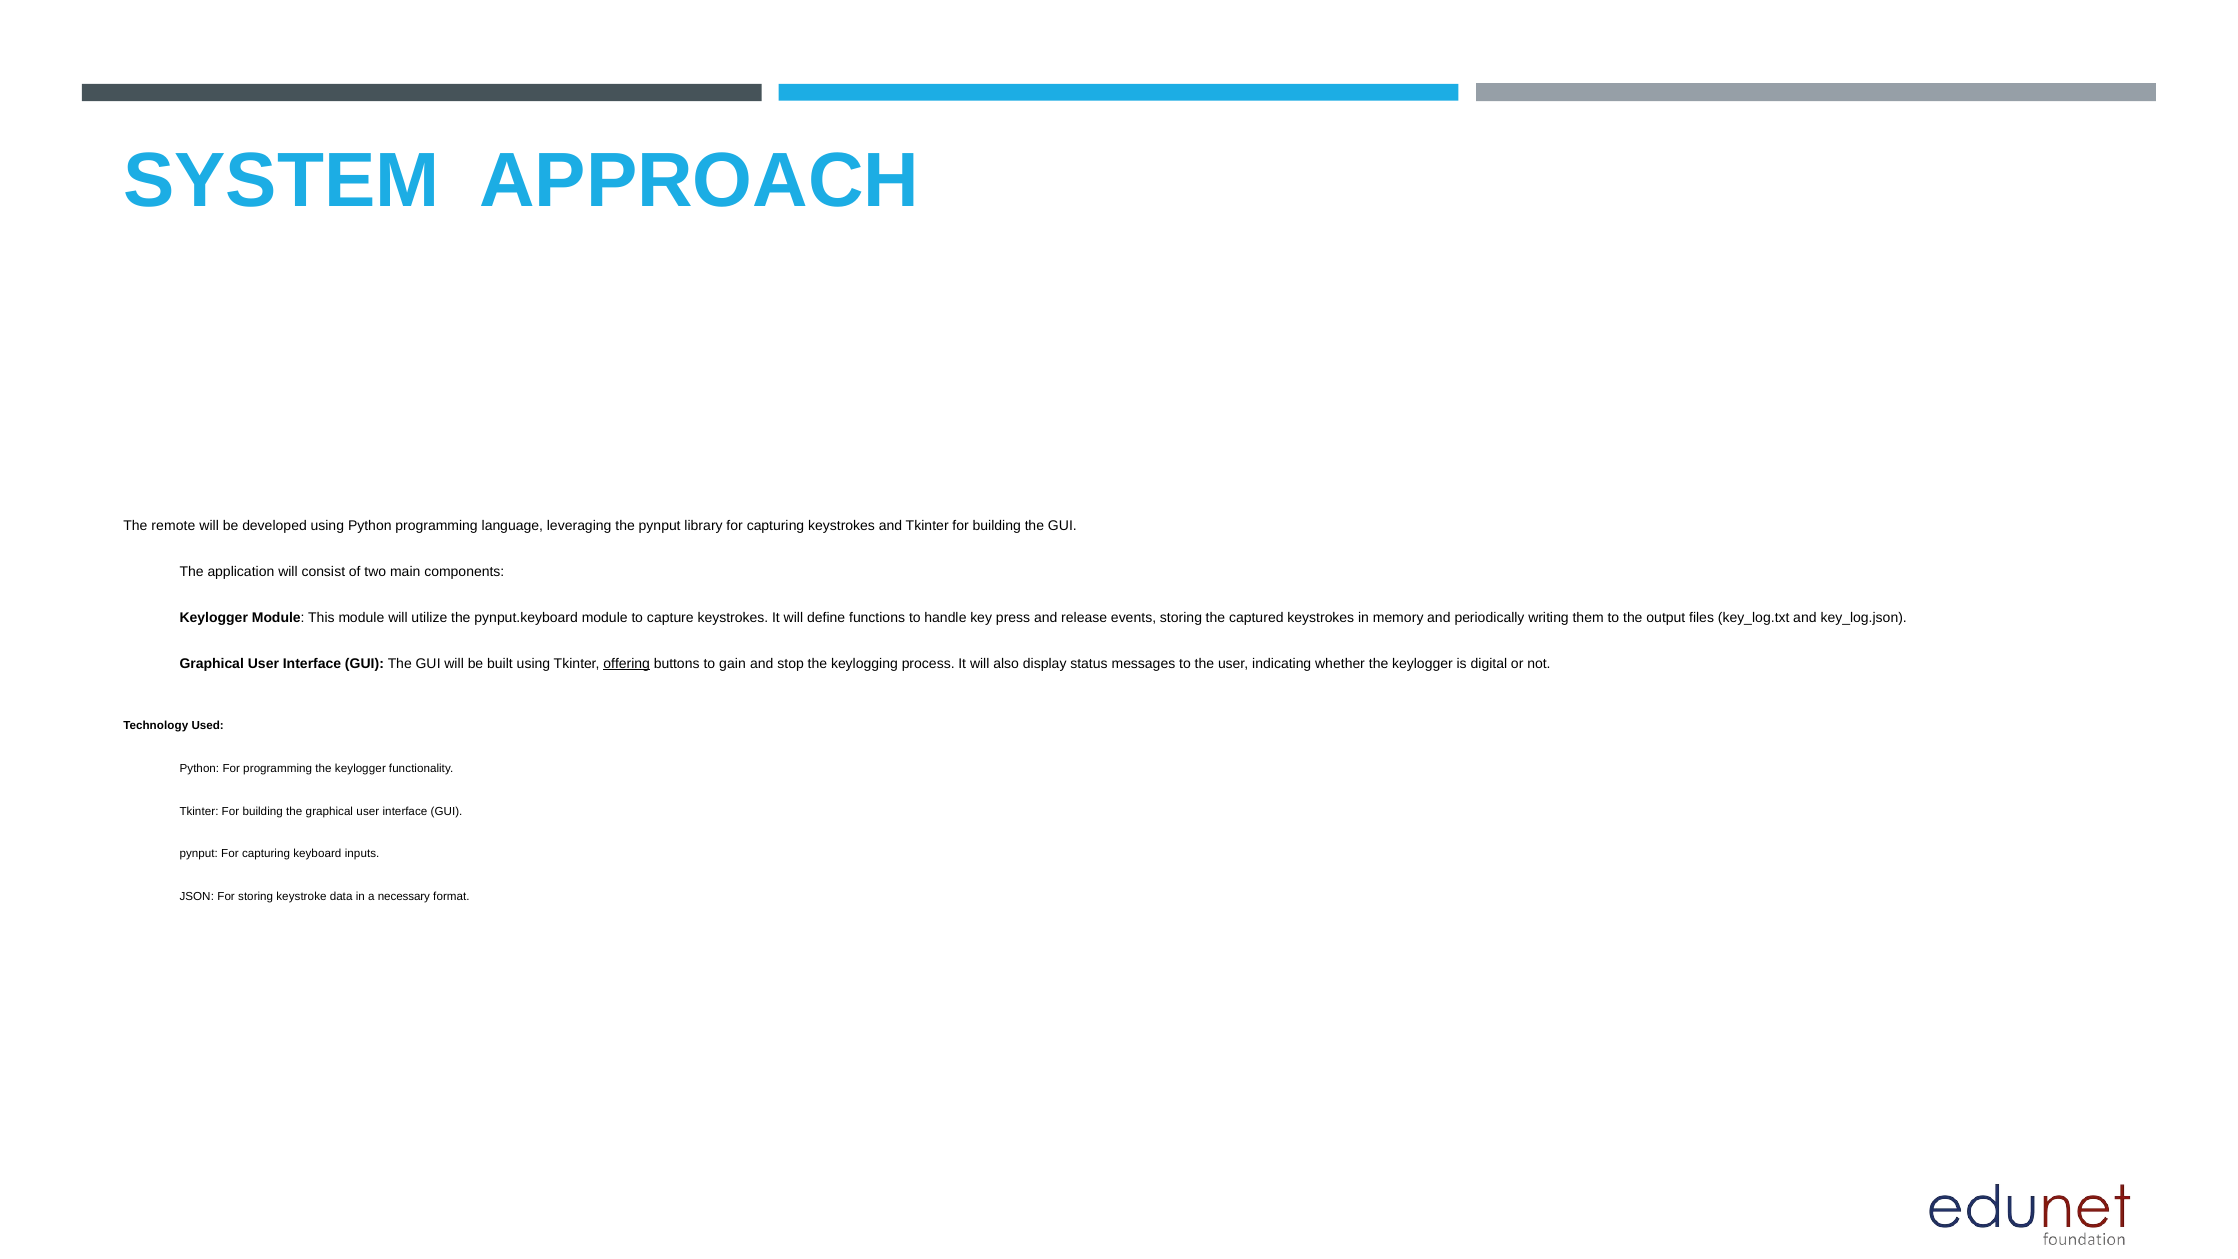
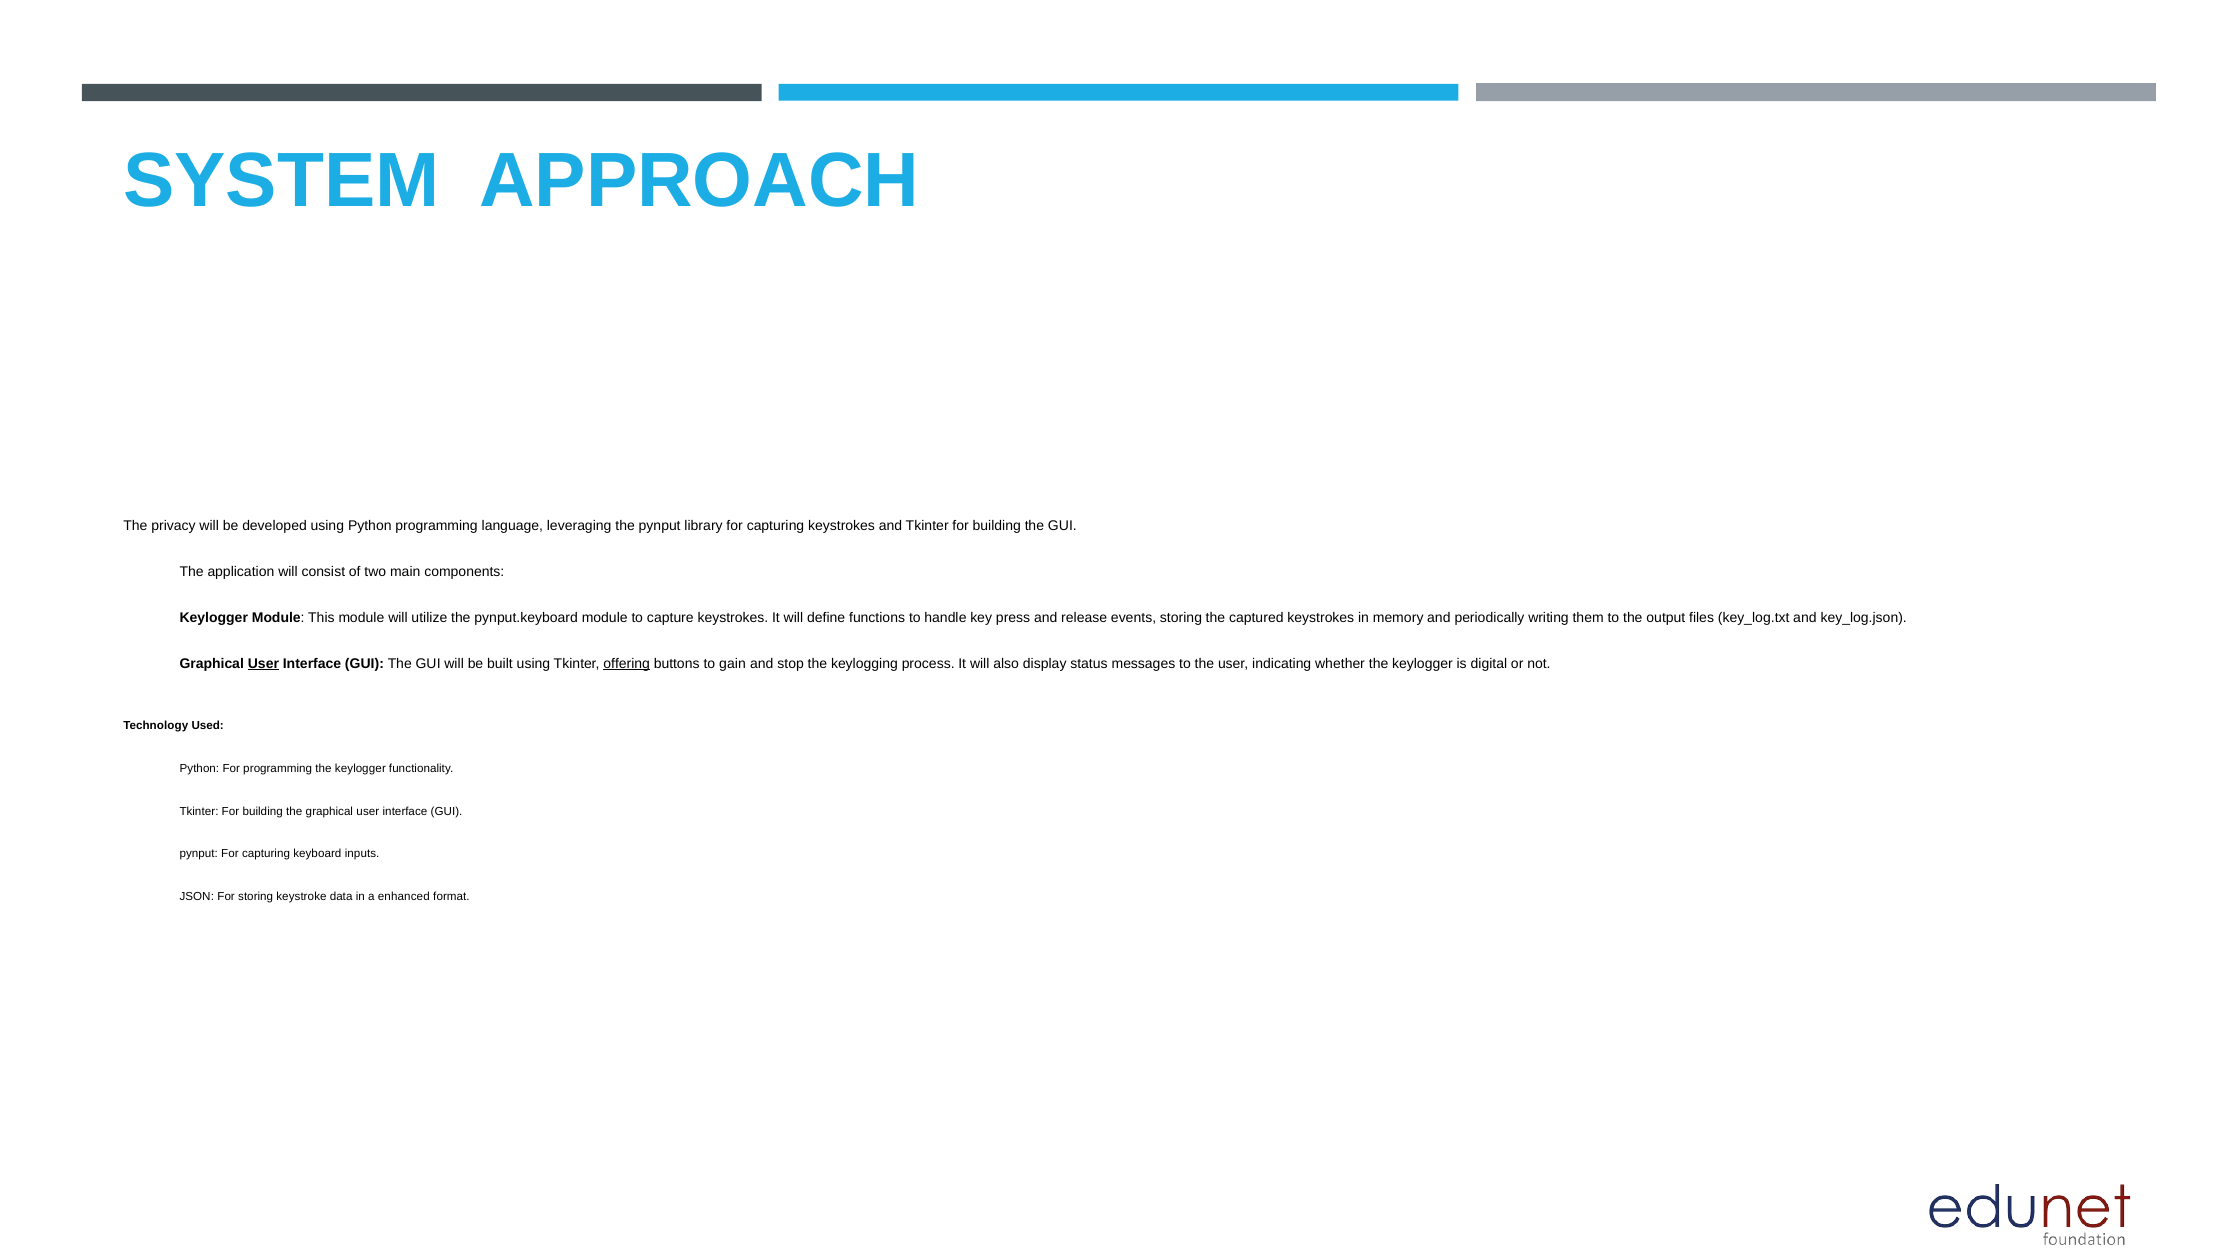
remote: remote -> privacy (173, 526)
User underline: none -> present (263, 664)
necessary: necessary -> enhanced (404, 897)
